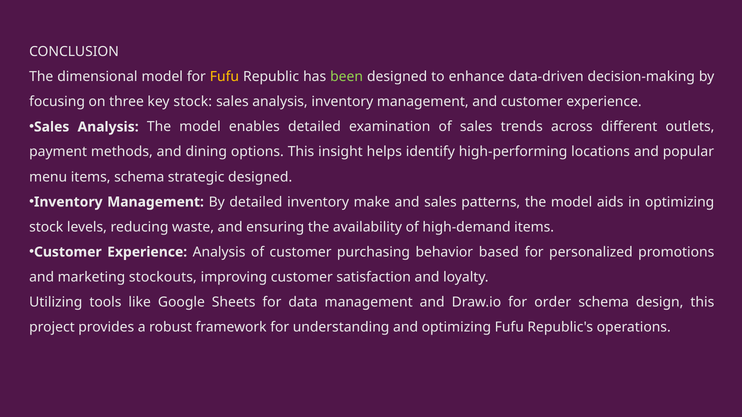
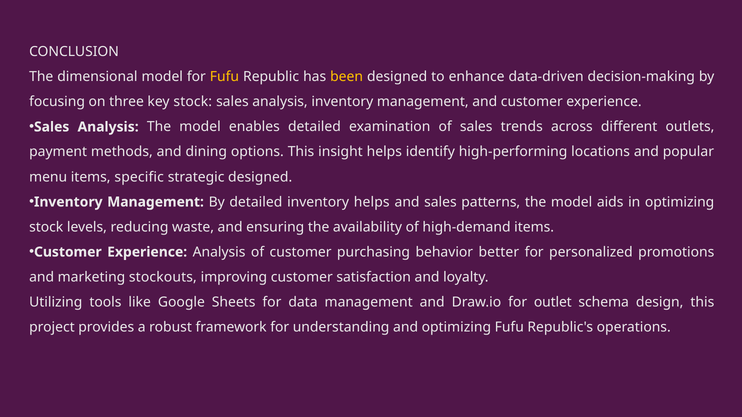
been colour: light green -> yellow (347, 77)
items schema: schema -> specific (139, 177)
inventory make: make -> helps (372, 202)
based: based -> better (499, 252)
order: order -> outlet (553, 302)
